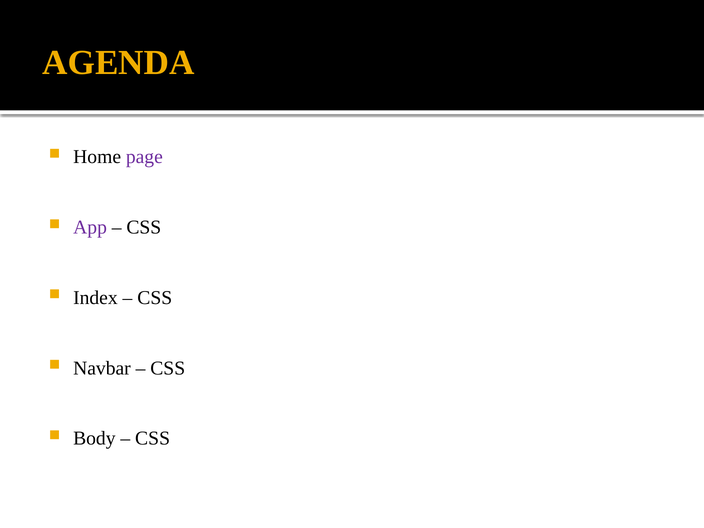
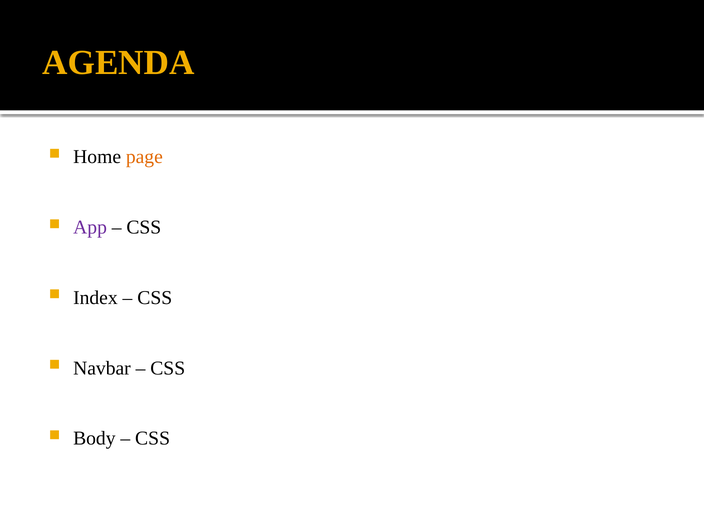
page colour: purple -> orange (144, 157)
